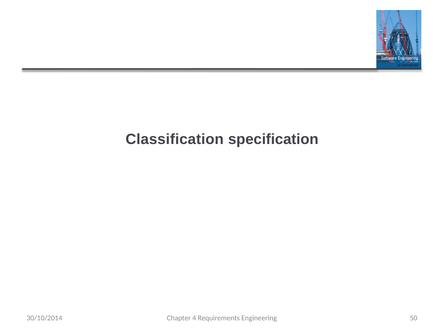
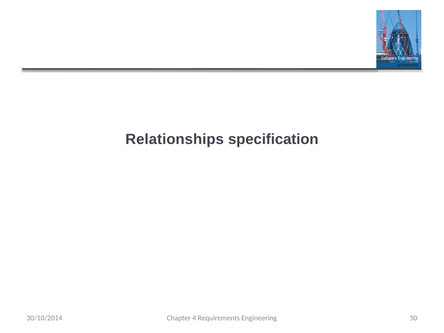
Classification: Classification -> Relationships (175, 139)
